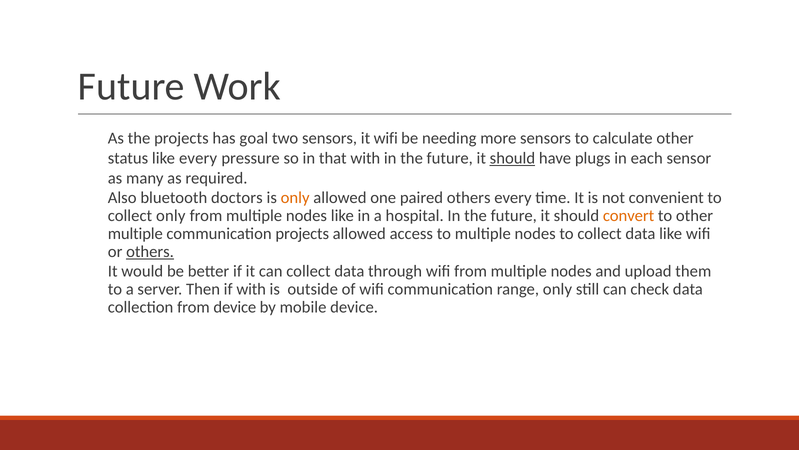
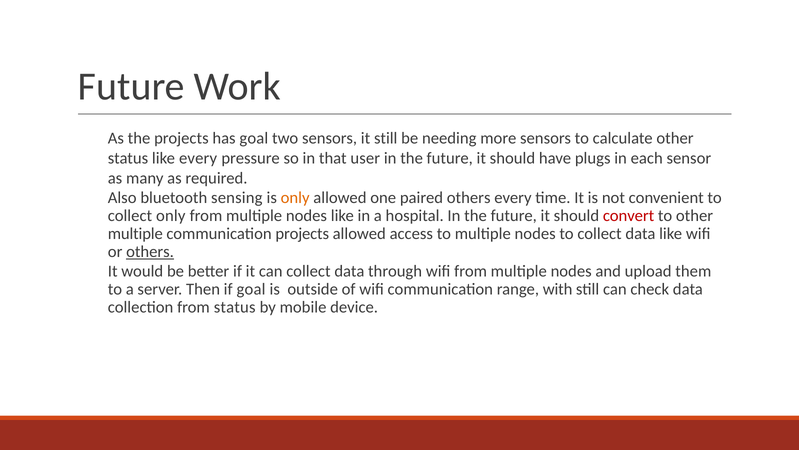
it wifi: wifi -> still (386, 138)
that with: with -> user (365, 158)
should underline: present -> none (512, 158)
doctors: doctors -> sensing (237, 197)
convert colour: orange -> red (629, 215)
if with: with -> goal (251, 289)
range only: only -> with (558, 289)
from device: device -> status (235, 307)
